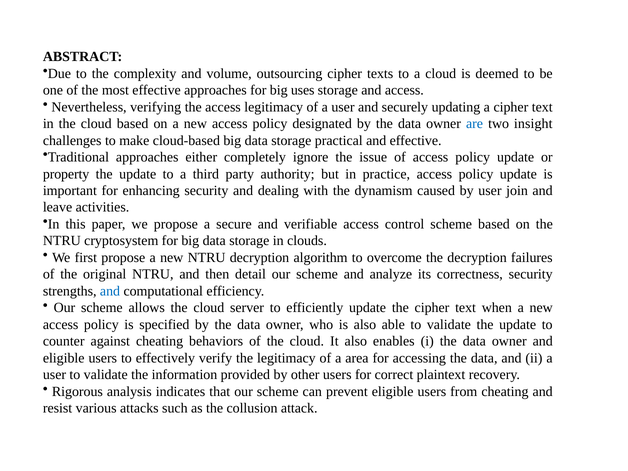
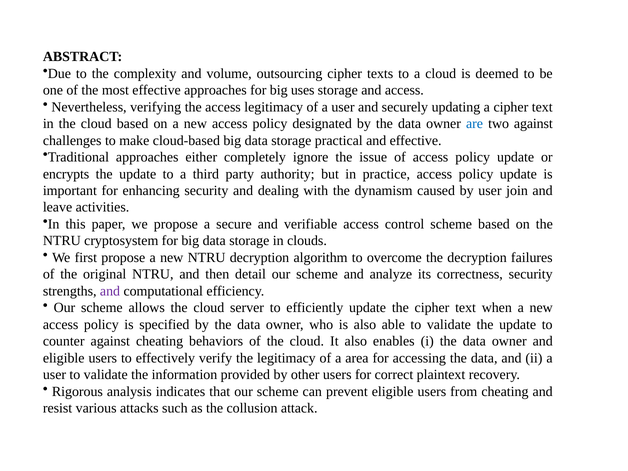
two insight: insight -> against (533, 124)
property: property -> encrypts (66, 174)
and colour: blue -> purple (110, 291)
